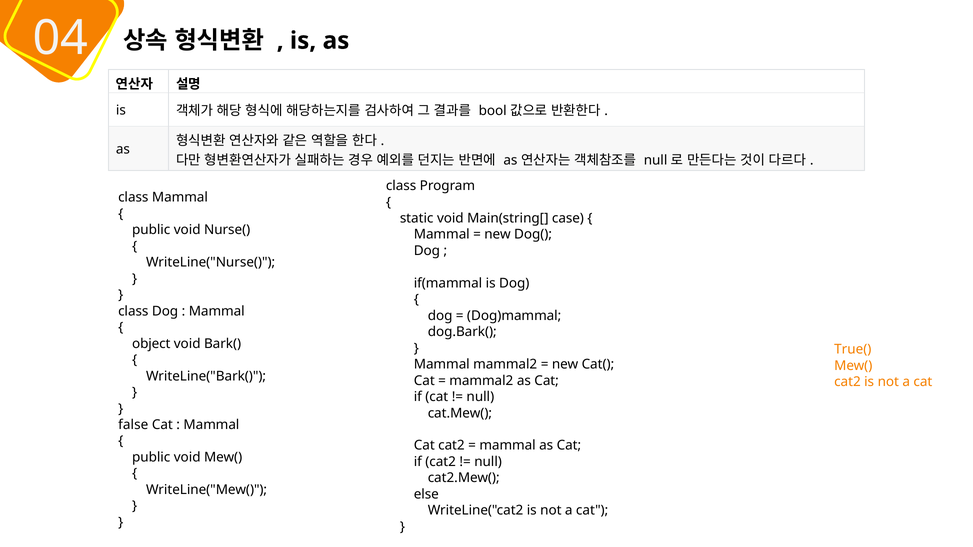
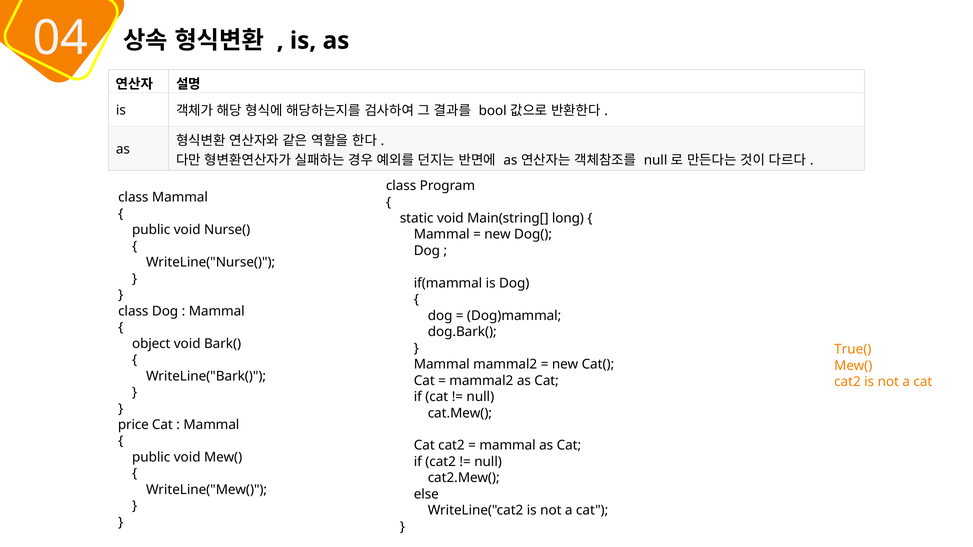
case: case -> long (568, 218)
false: false -> price (133, 425)
